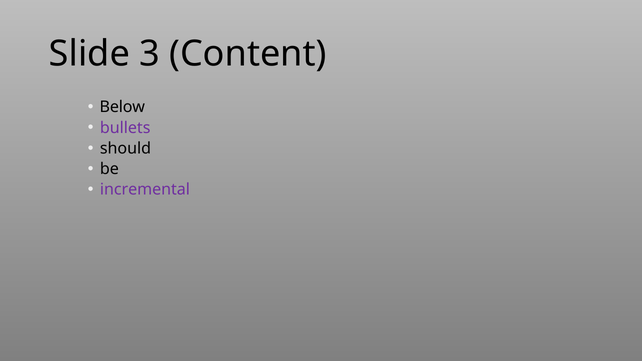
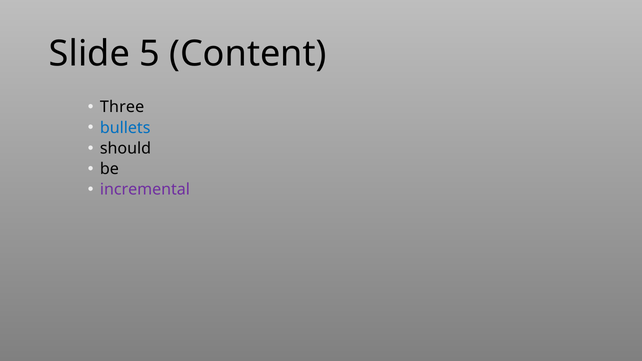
3: 3 -> 5 (150, 54)
Below: Below -> Three (122, 107)
bullets colour: purple -> blue (125, 128)
